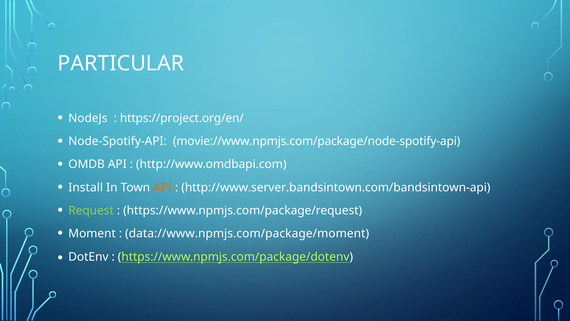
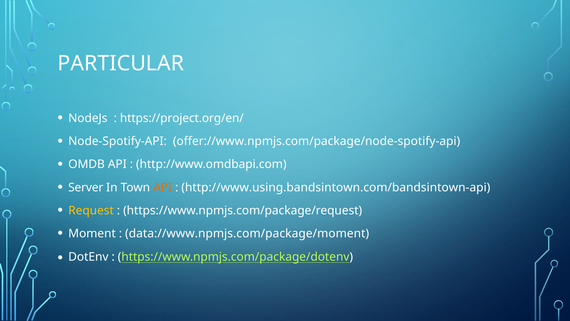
movie://www.npmjs.com/package/node-spotify-api: movie://www.npmjs.com/package/node-spotify-api -> offer://www.npmjs.com/package/node-spotify-api (317, 141)
Install: Install -> Server (86, 187)
http://www.server.bandsintown.com/bandsintown-api: http://www.server.bandsintown.com/bandsintown-api -> http://www.using.bandsintown.com/bandsintown-api (336, 187)
Request colour: light green -> yellow (91, 210)
